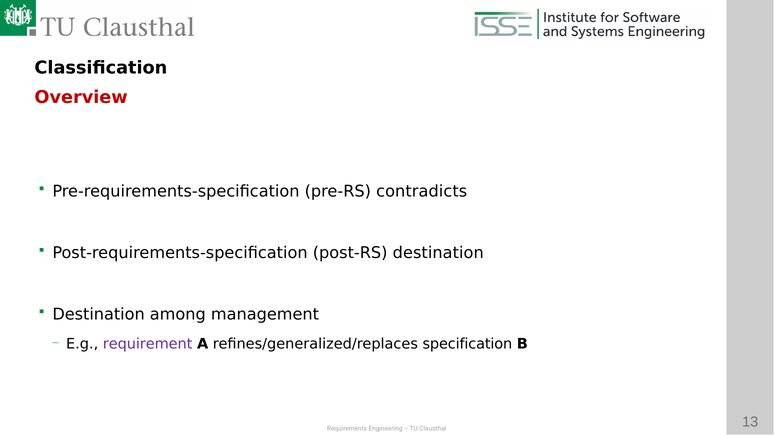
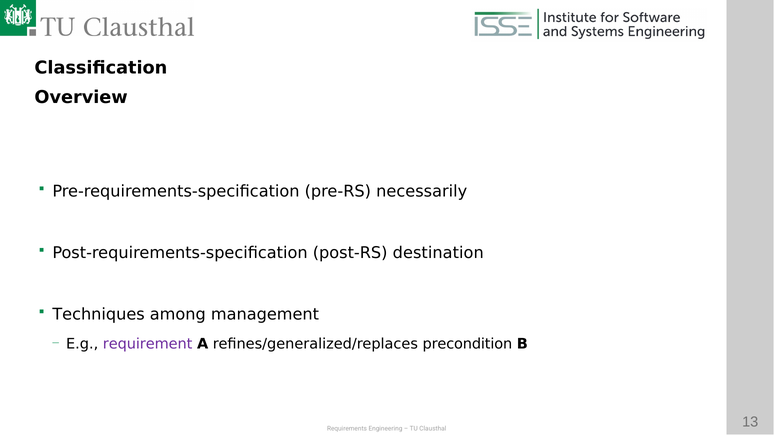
Overview colour: red -> black (81, 97)
contradicts: contradicts -> necessarily (422, 192)
Destination: Destination -> Techniques (99, 315)
specification: specification -> precondition (467, 344)
